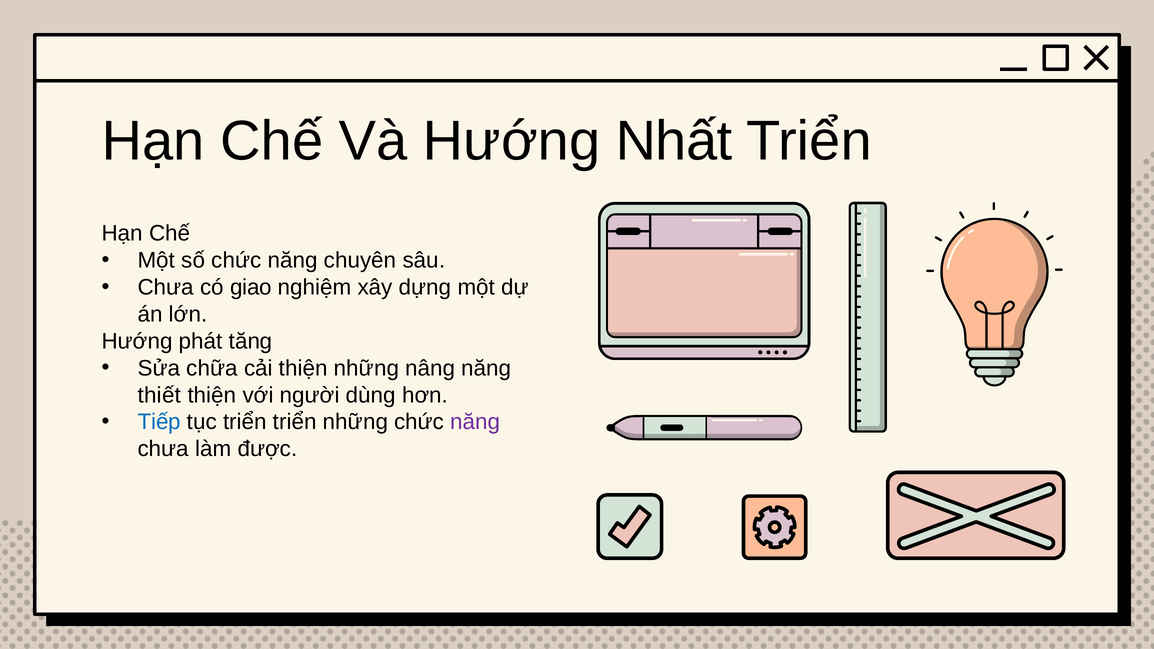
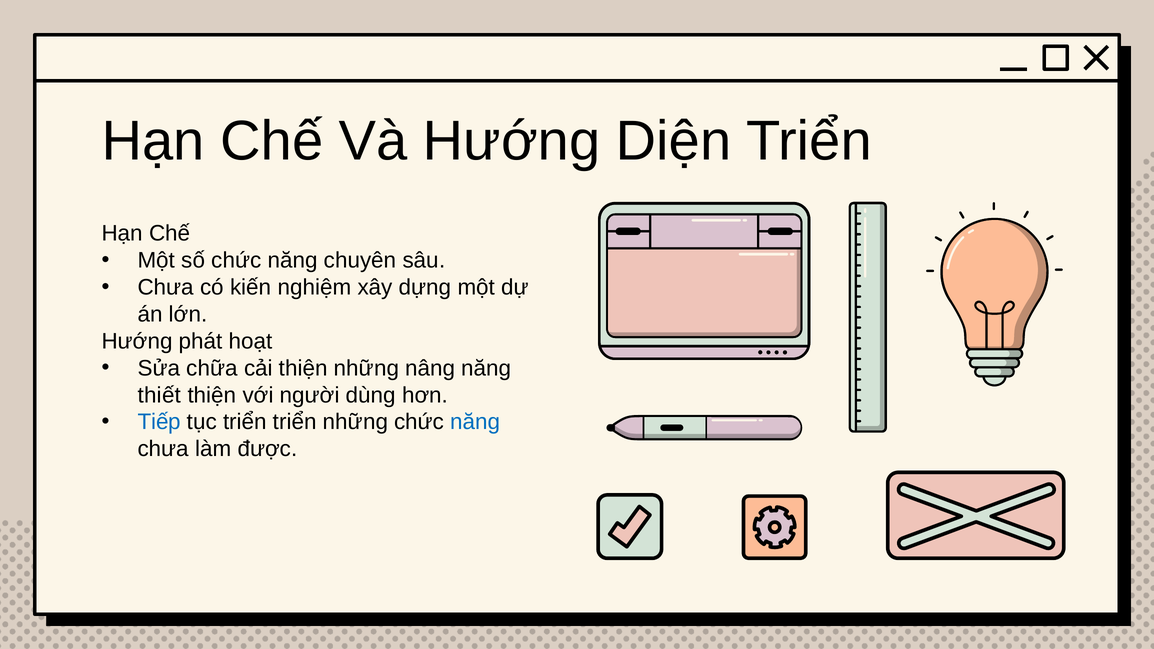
Nhất: Nhất -> Diện (674, 141)
giao: giao -> kiến (251, 287)
tăng: tăng -> hoạt (251, 341)
năng colour: purple -> blue (475, 422)
